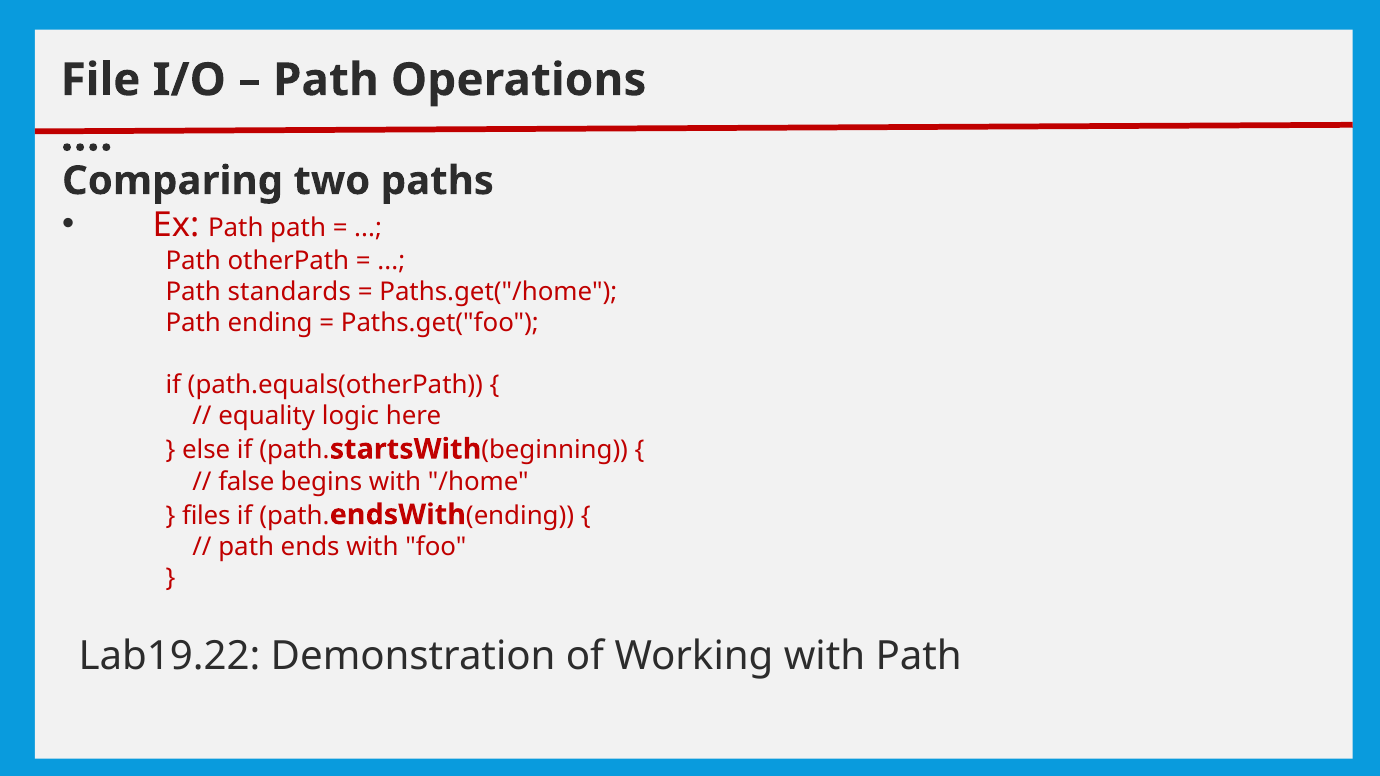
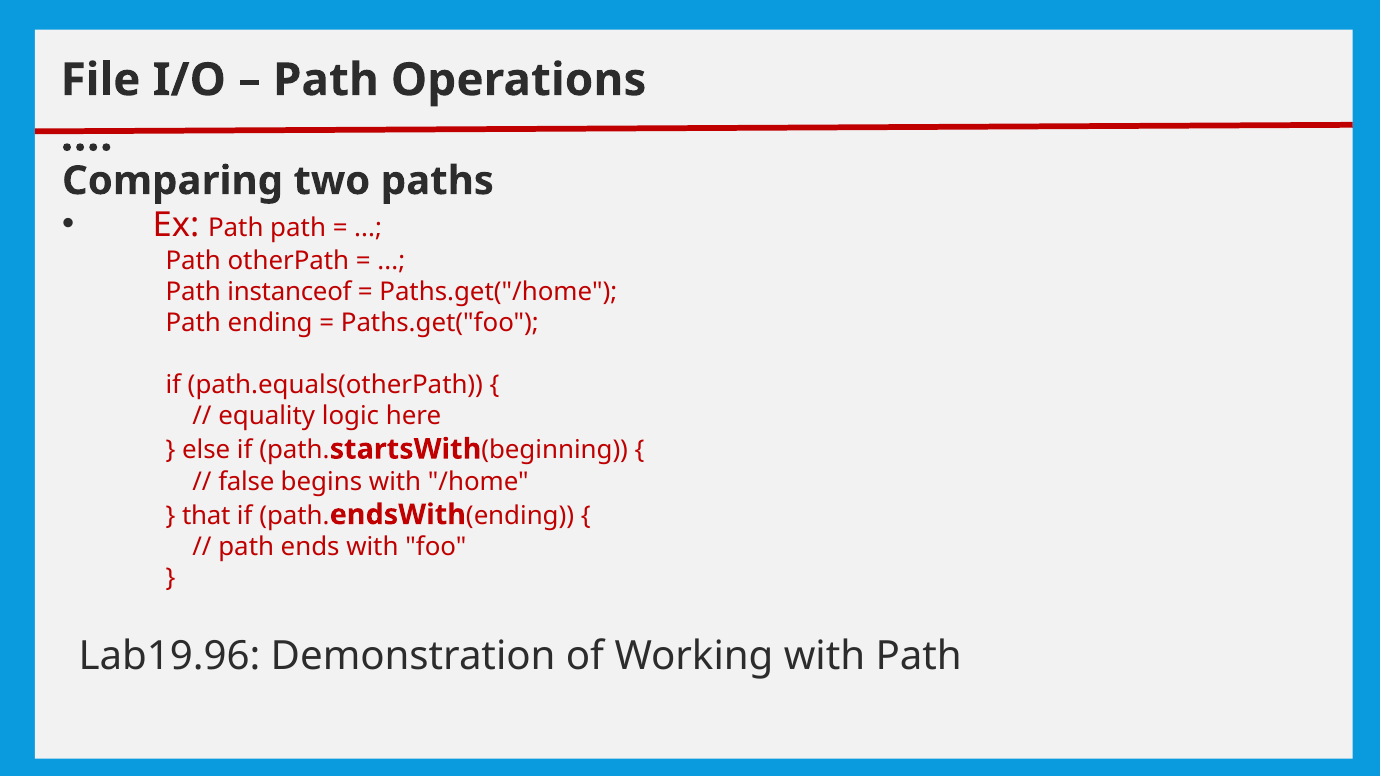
standards: standards -> instanceof (290, 292)
files: files -> that (206, 516)
Lab19.22: Lab19.22 -> Lab19.96 (170, 656)
